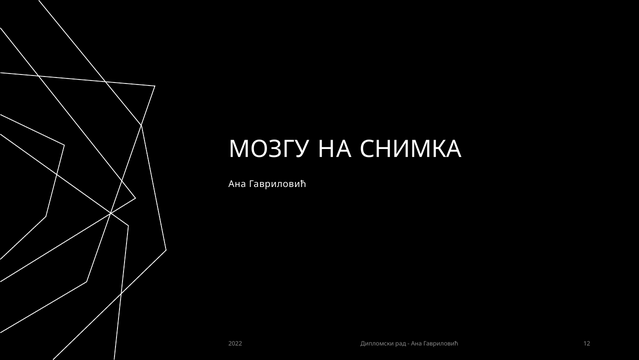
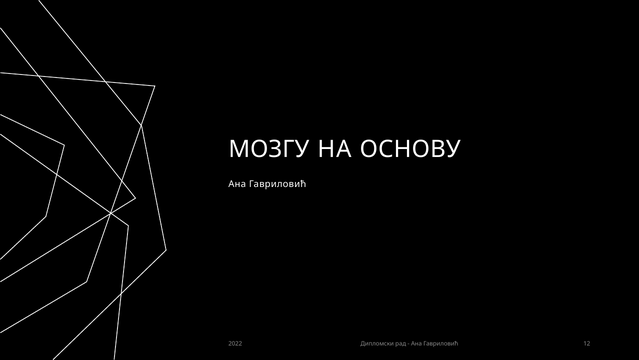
СНИМКА: СНИМКА -> ОСНОВУ (410, 149)
